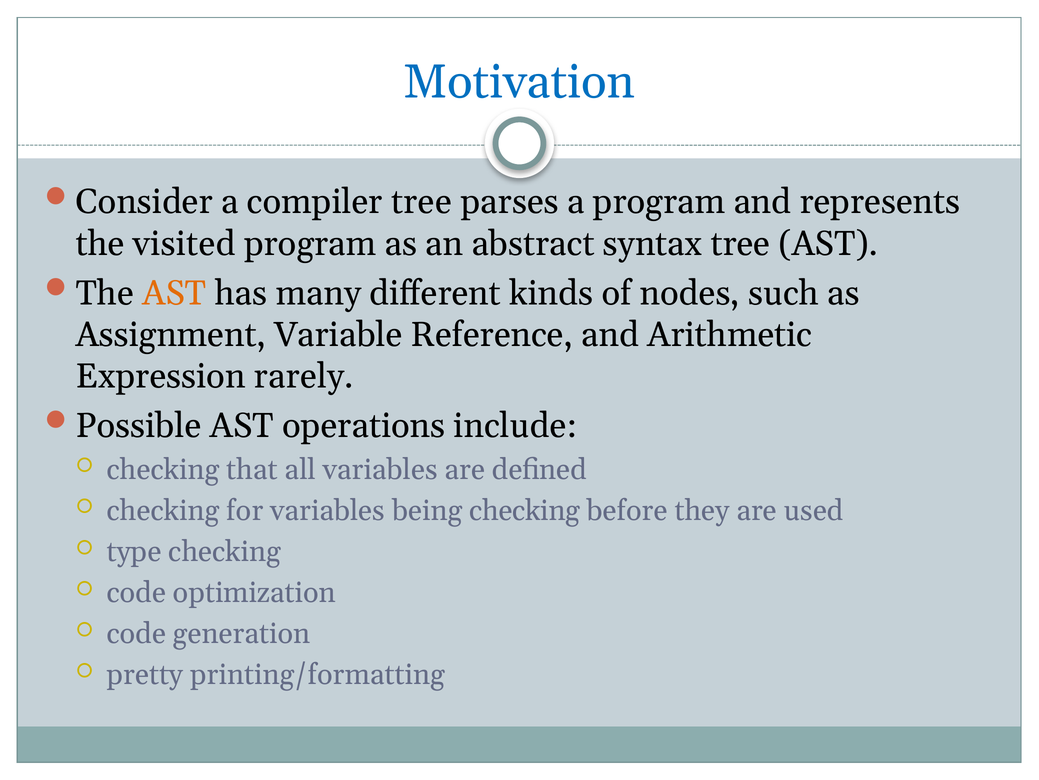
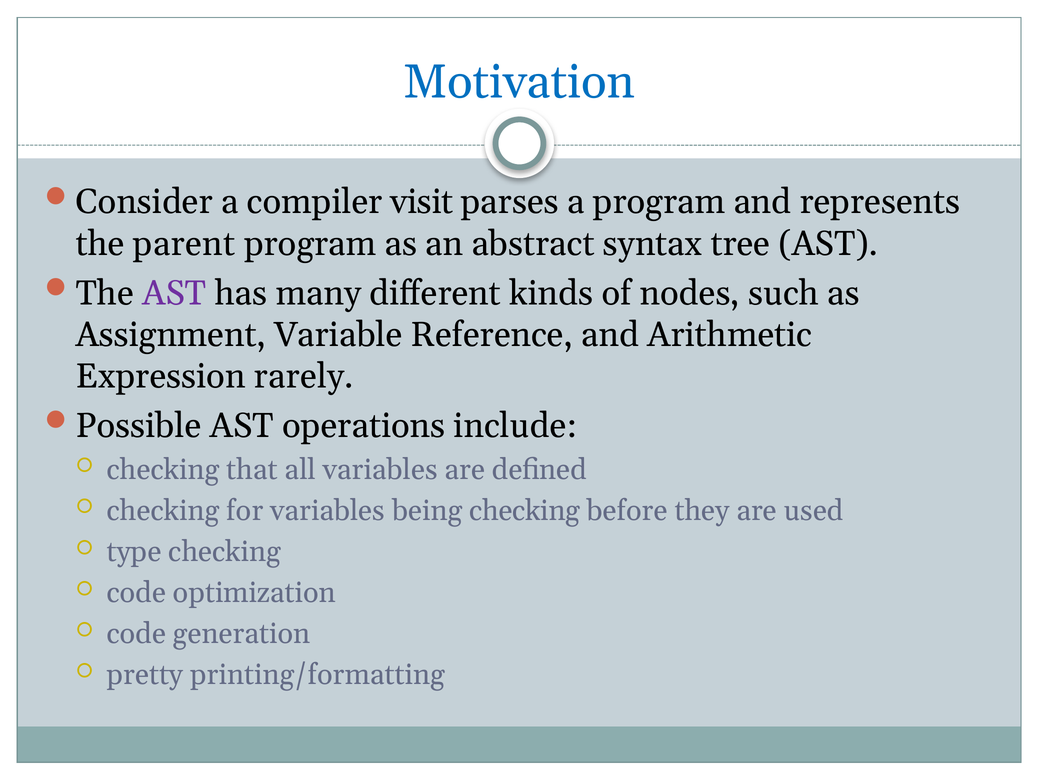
compiler tree: tree -> visit (422, 202)
visited: visited -> parent (184, 243)
AST colour: orange -> purple (174, 293)
